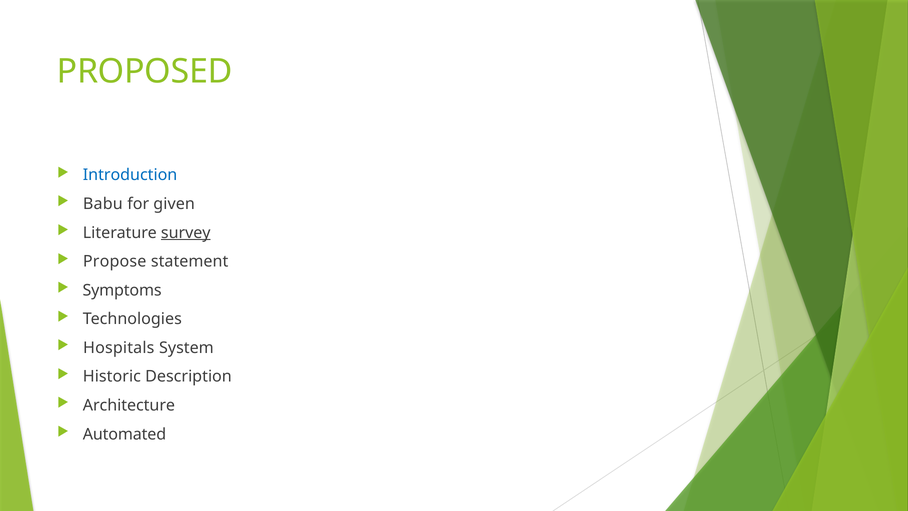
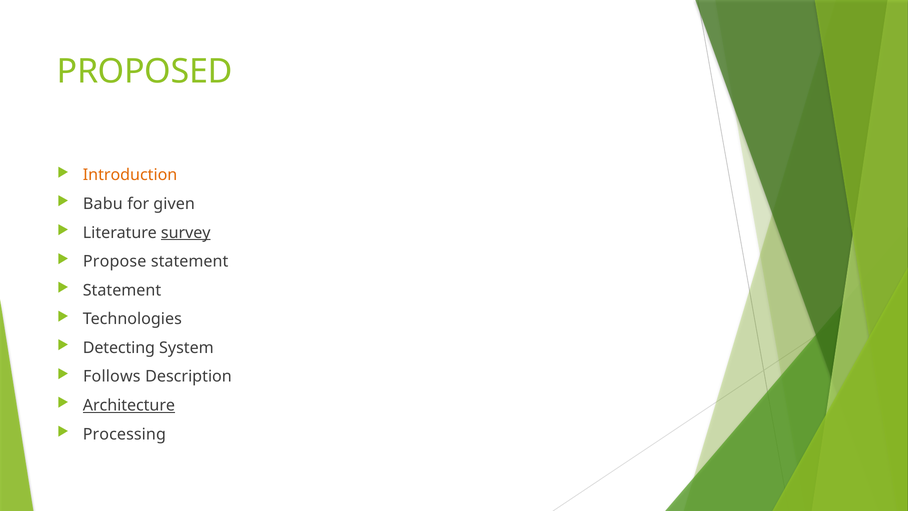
Introduction colour: blue -> orange (130, 175)
Symptoms: Symptoms -> Statement (122, 290)
Hospitals: Hospitals -> Detecting (119, 348)
Historic: Historic -> Follows (112, 376)
Architecture underline: none -> present (129, 405)
Automated: Automated -> Processing (124, 434)
